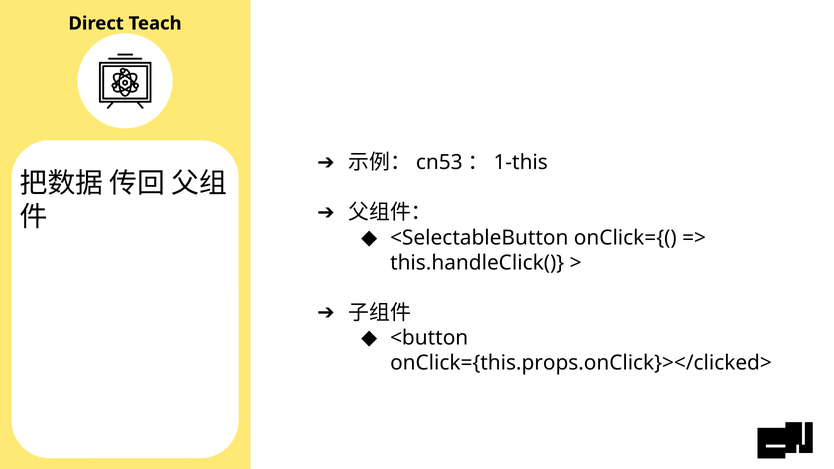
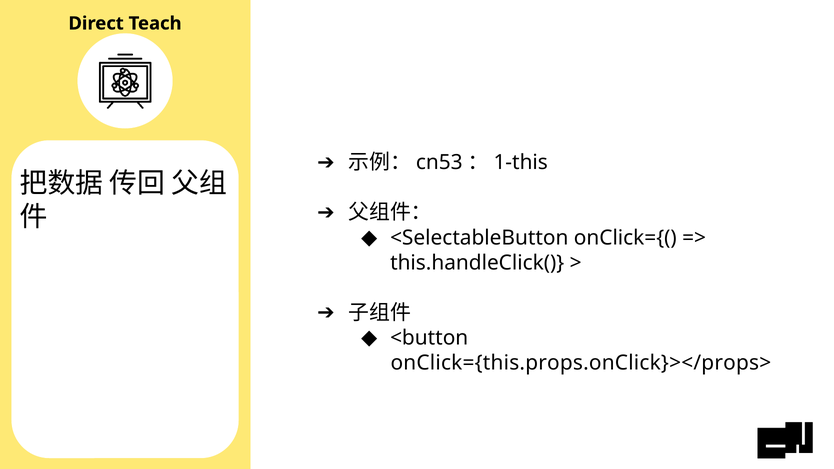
onClick={this.props.onClick}></clicked>: onClick={this.props.onClick}></clicked> -> onClick={this.props.onClick}></props> (581, 363)
